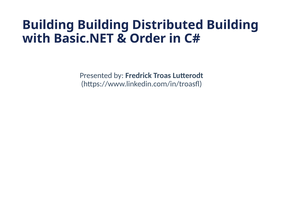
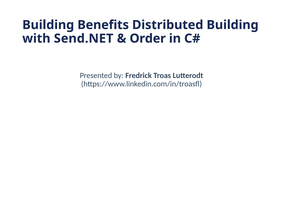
Building Building: Building -> Benefits (103, 25)
Basic.NET: Basic.NET -> Send.NET (84, 39)
